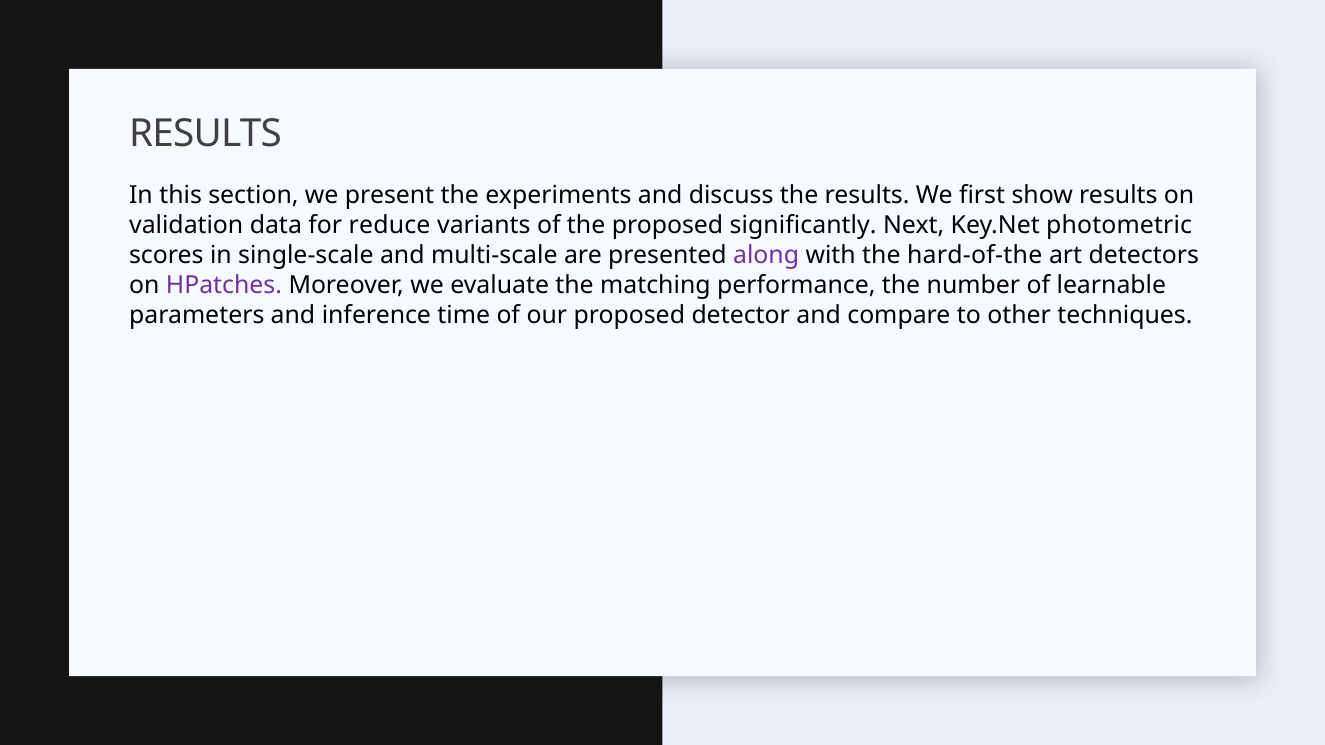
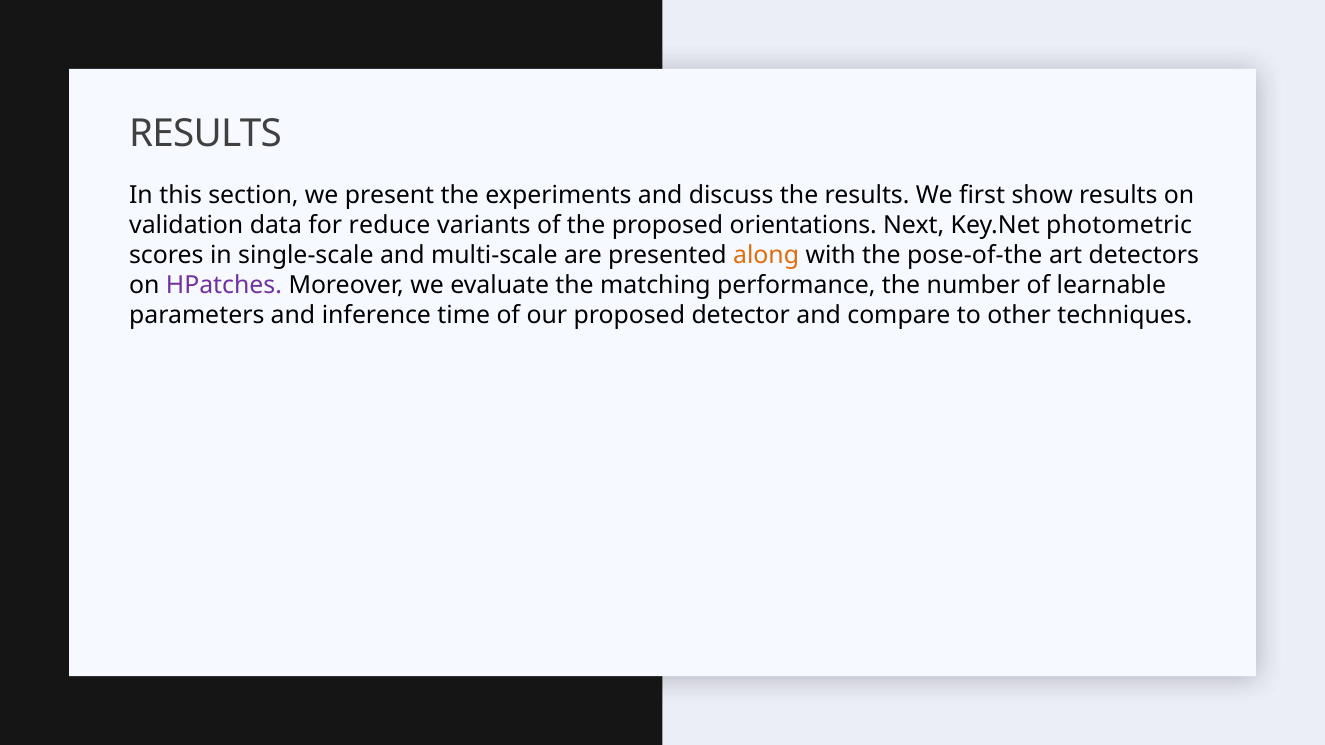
significantly: significantly -> orientations (803, 226)
along colour: purple -> orange (766, 255)
hard-of-the: hard-of-the -> pose-of-the (975, 255)
